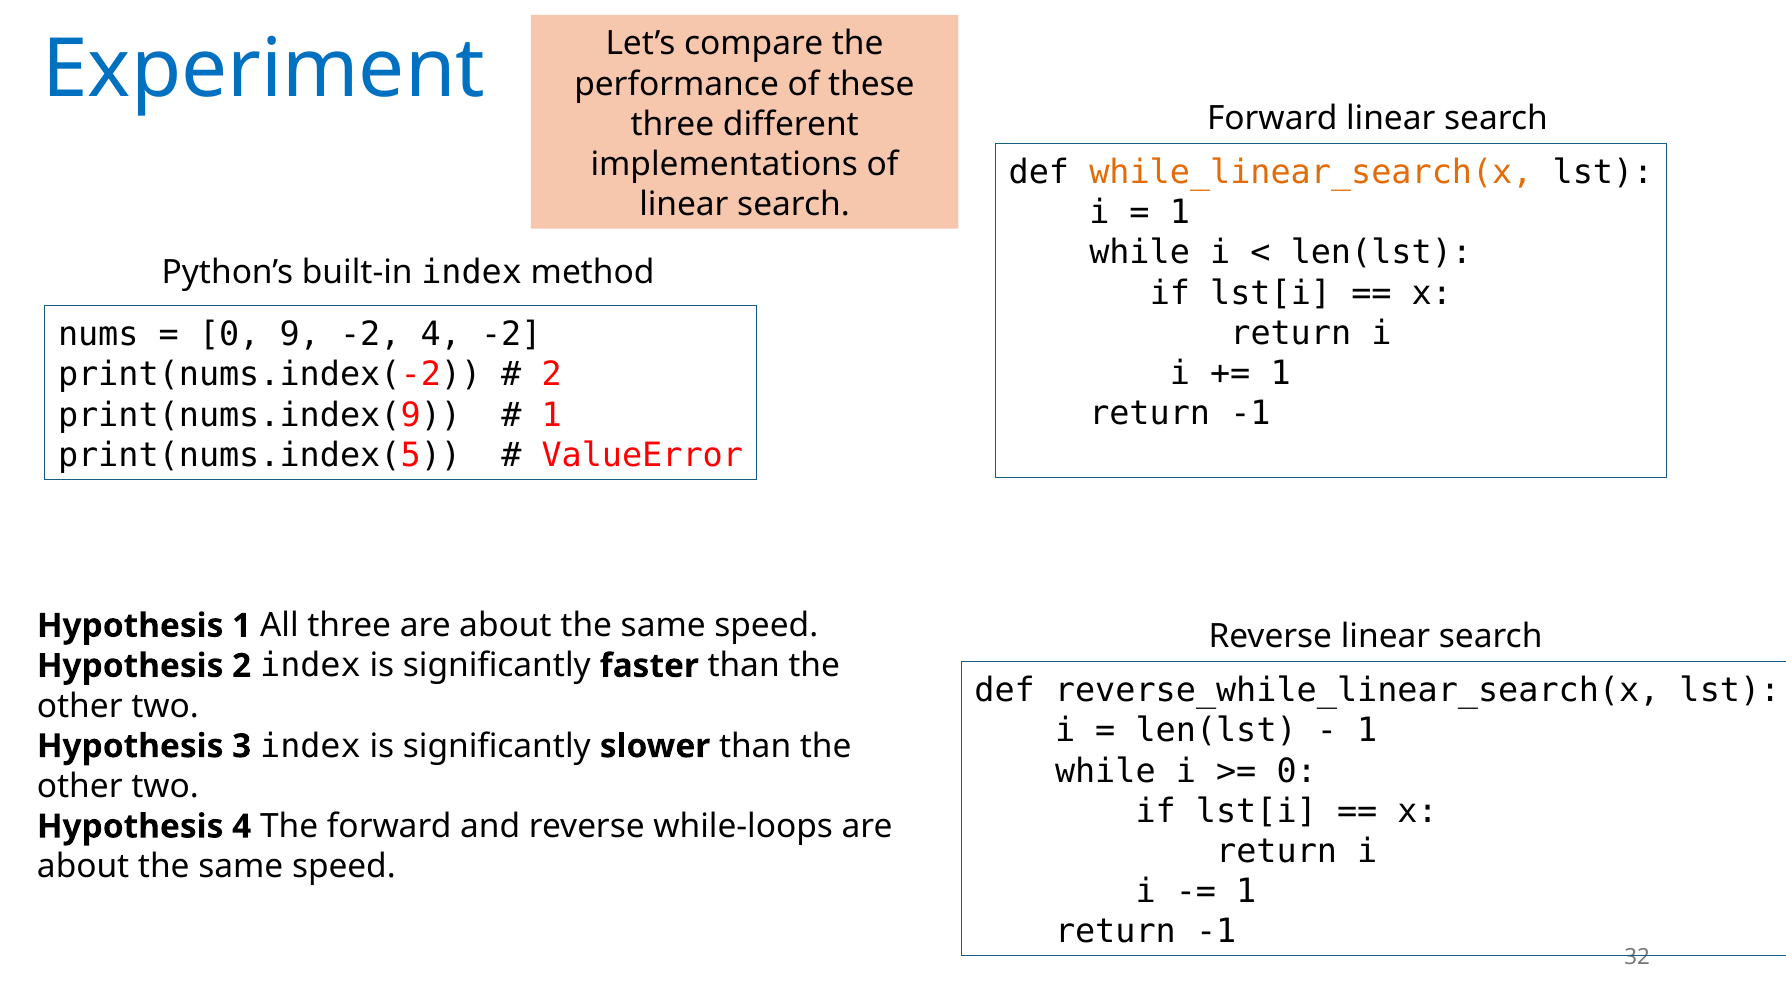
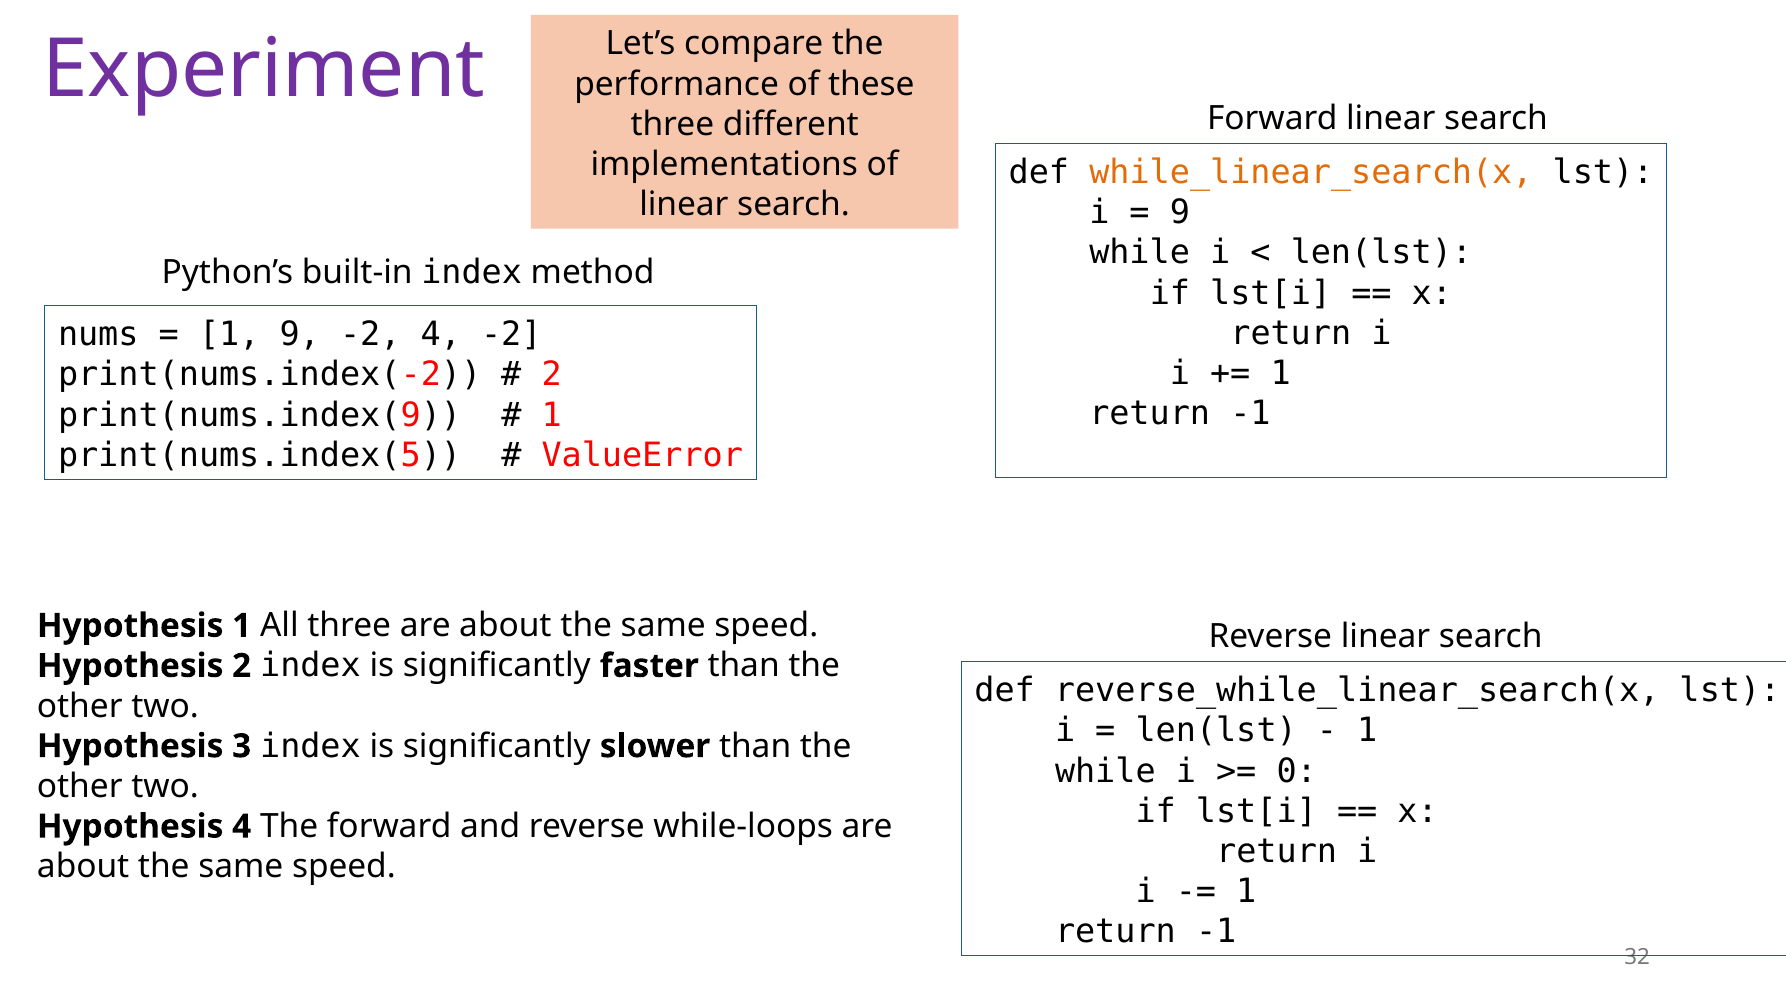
Experiment colour: blue -> purple (264, 70)
1: 1 -> 9 (1180, 213)
0: 0 -> 1 (229, 335)
